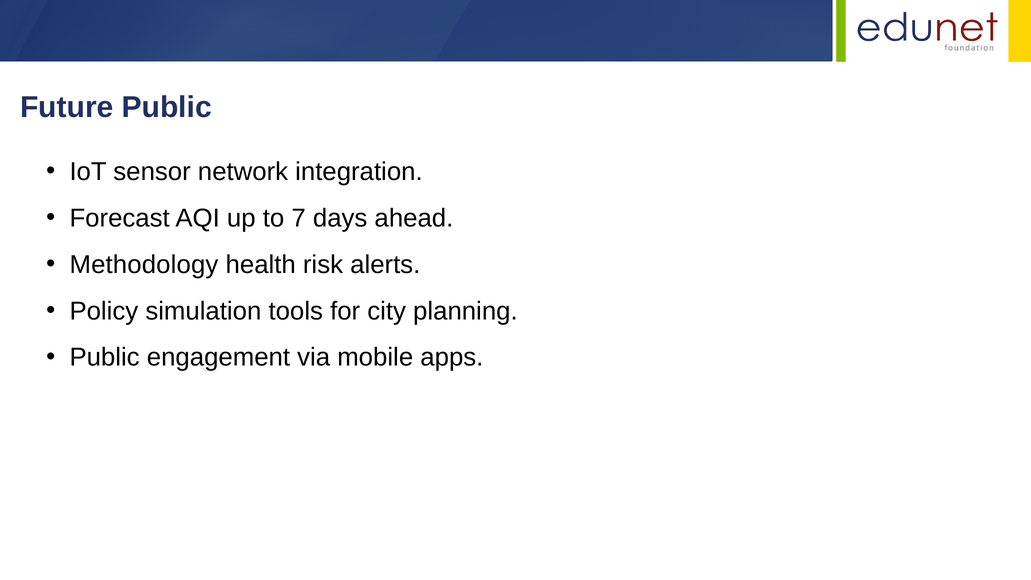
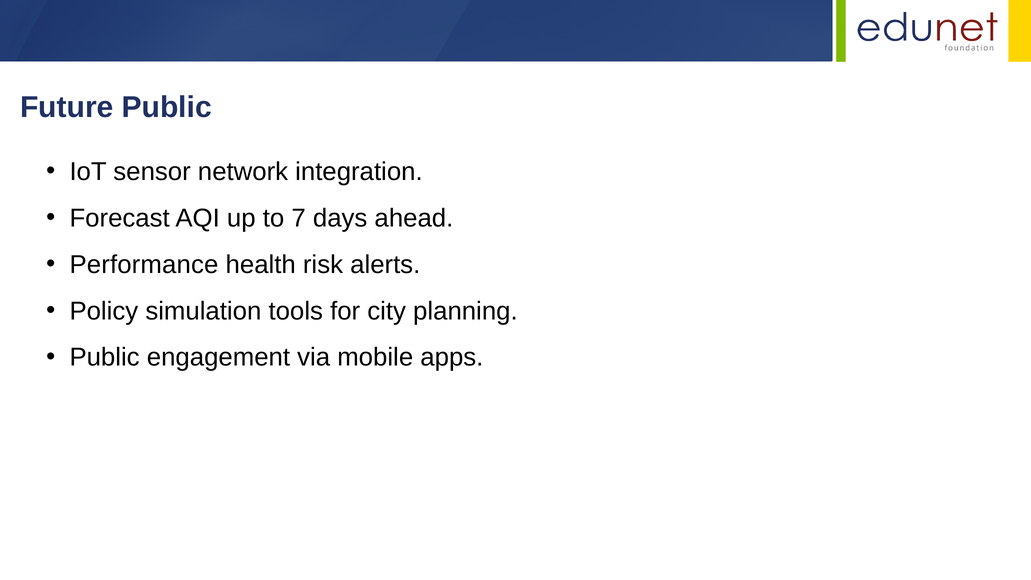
Methodology: Methodology -> Performance (144, 265)
